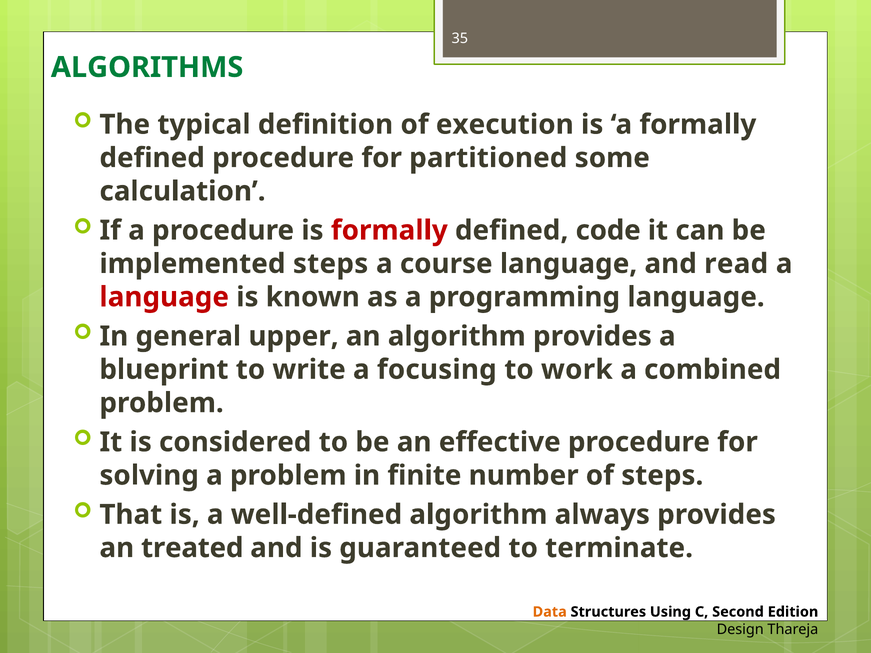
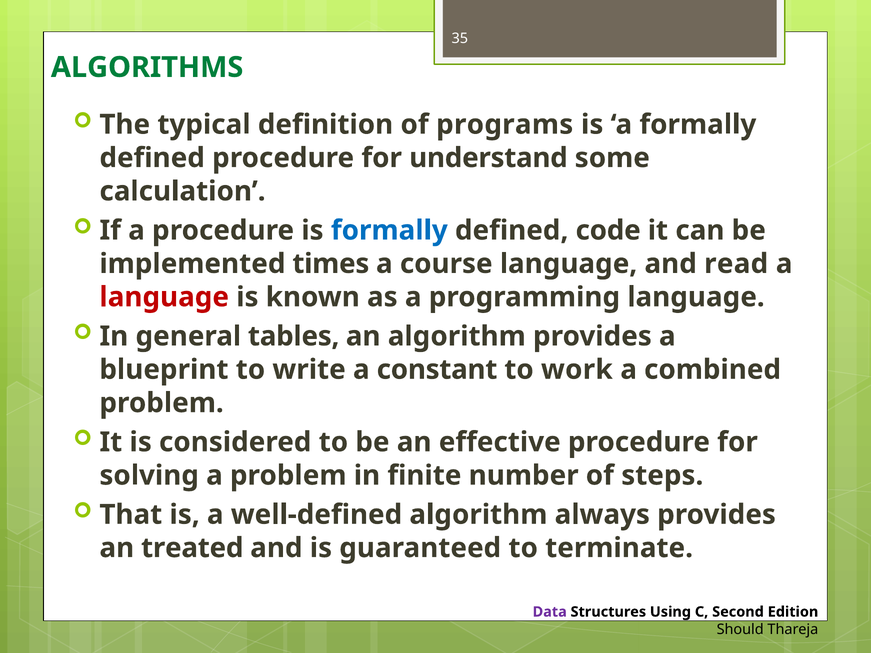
execution: execution -> programs (505, 125)
partitioned: partitioned -> understand (488, 158)
formally colour: red -> blue (389, 230)
implemented steps: steps -> times (331, 264)
upper: upper -> tables (294, 336)
focusing: focusing -> constant (437, 370)
Data colour: orange -> purple (550, 612)
Design: Design -> Should (740, 629)
